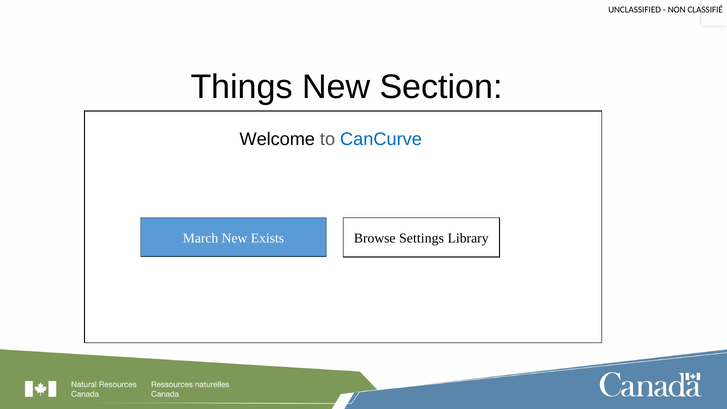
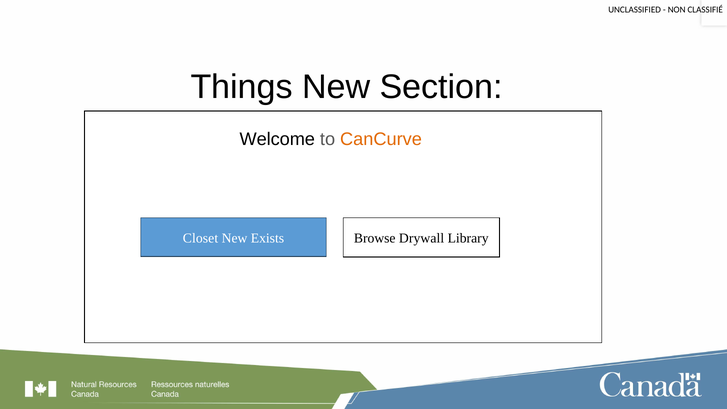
CanCurve colour: blue -> orange (381, 139)
March: March -> Closet (201, 238)
Settings: Settings -> Drywall (422, 238)
